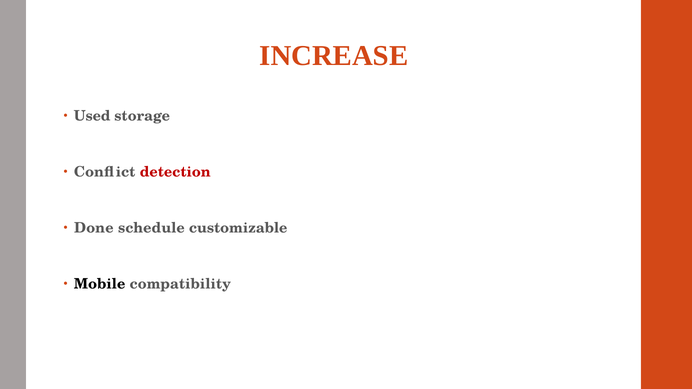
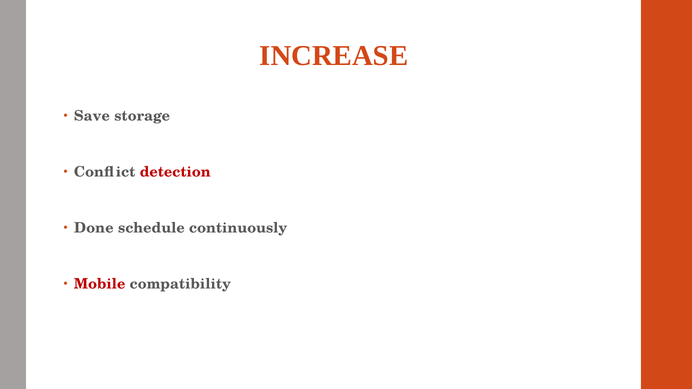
Used: Used -> Save (92, 116)
customizable: customizable -> continuously (238, 228)
Mobile colour: black -> red (100, 284)
